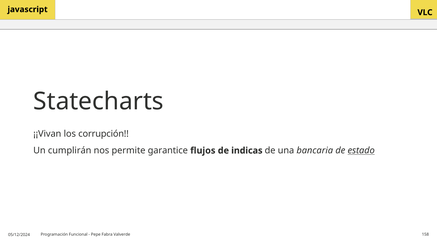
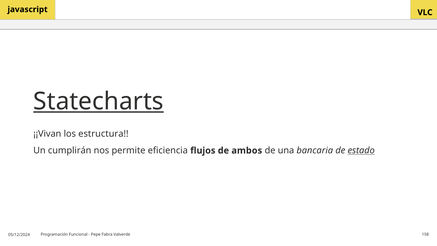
Statecharts underline: none -> present (99, 101)
corrupción: corrupción -> estructura (103, 134)
garantice: garantice -> eficiencia (168, 150)
indicas: indicas -> ambos (247, 150)
